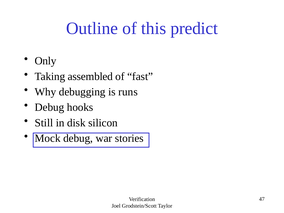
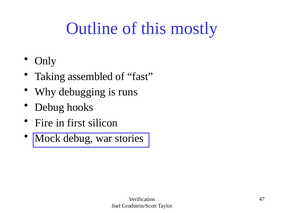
predict: predict -> mostly (194, 28)
Still: Still -> Fire (44, 123)
disk: disk -> first (76, 123)
